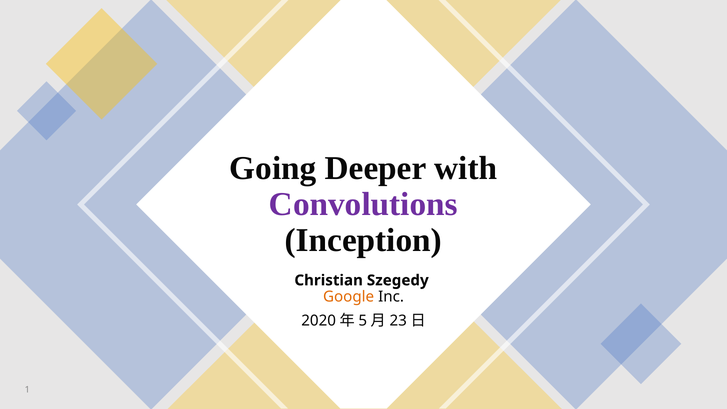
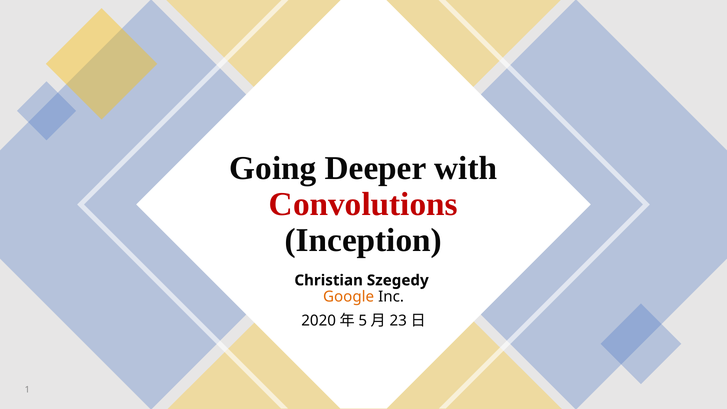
Convolutions colour: purple -> red (363, 204)
